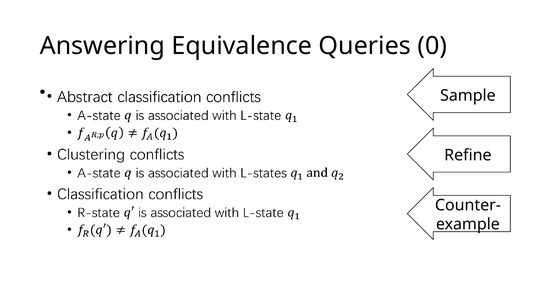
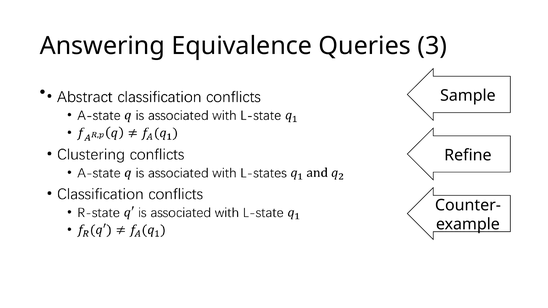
0: 0 -> 3 (432, 46)
